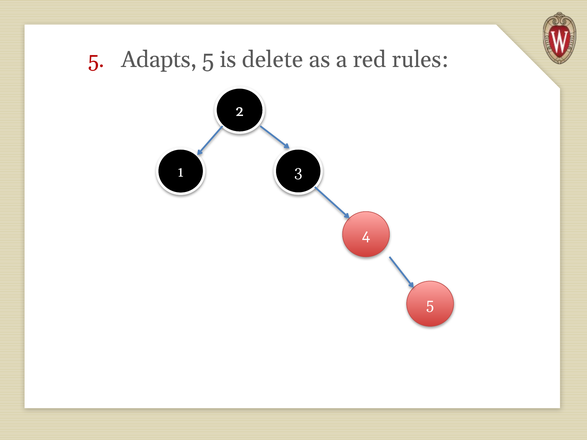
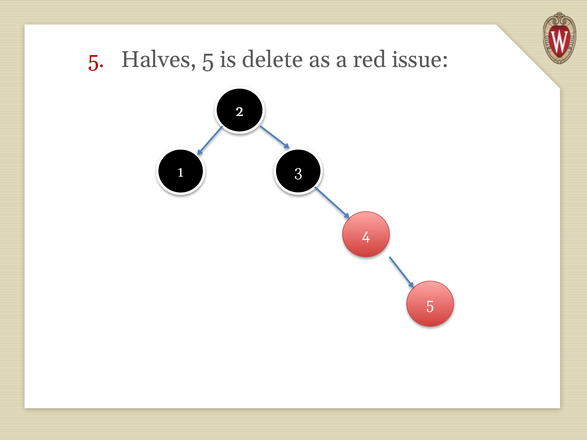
Adapts: Adapts -> Halves (159, 60)
rules: rules -> issue (420, 60)
